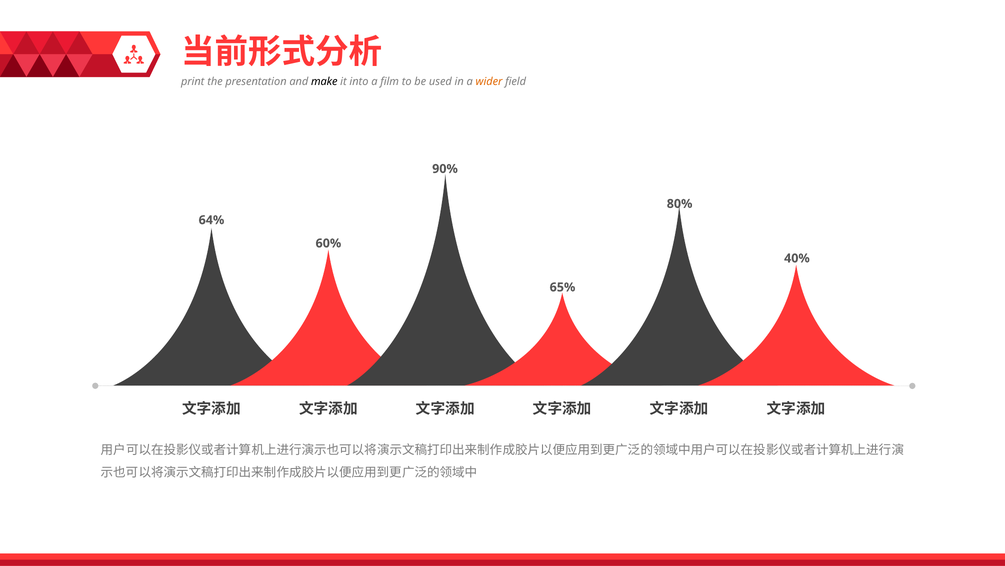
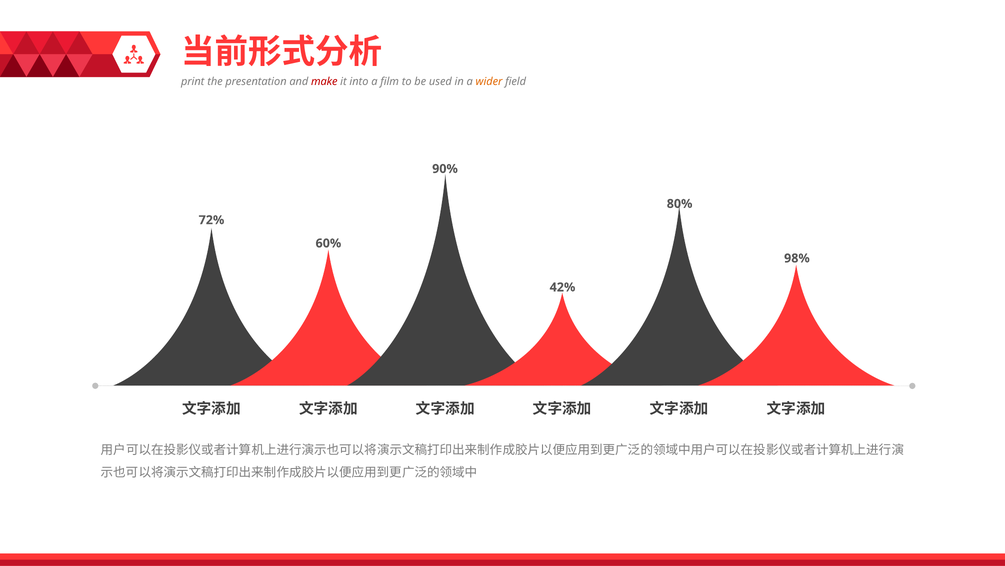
make colour: black -> red (324, 82)
64%: 64% -> 72% (211, 220)
40%: 40% -> 98% (797, 258)
65%: 65% -> 42% (562, 287)
